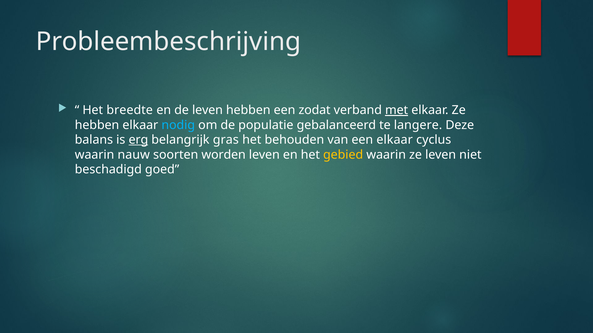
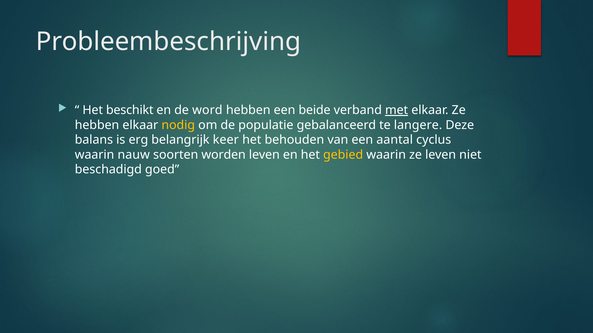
breedte: breedte -> beschikt (130, 110)
de leven: leven -> word (207, 110)
zodat: zodat -> beide (315, 110)
nodig colour: light blue -> yellow (178, 125)
erg underline: present -> none (138, 140)
gras: gras -> keer (226, 140)
een elkaar: elkaar -> aantal (395, 140)
